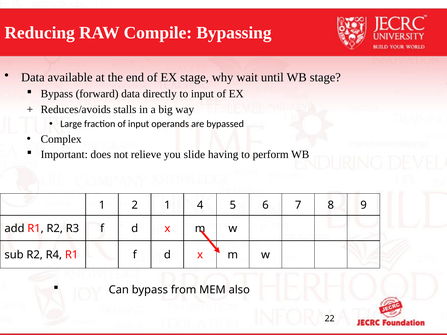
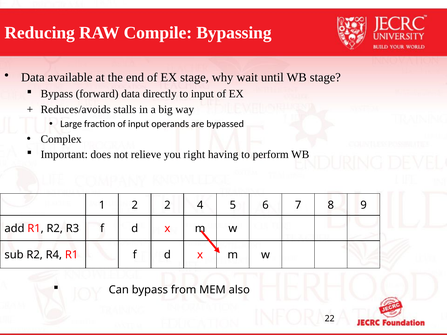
slide: slide -> right (194, 155)
2 1: 1 -> 2 (167, 205)
